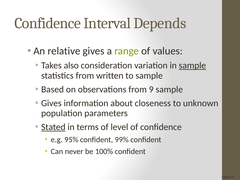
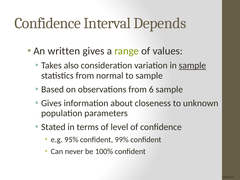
relative: relative -> written (64, 51)
written: written -> normal (110, 76)
9: 9 -> 6 (151, 89)
Stated underline: present -> none (53, 127)
